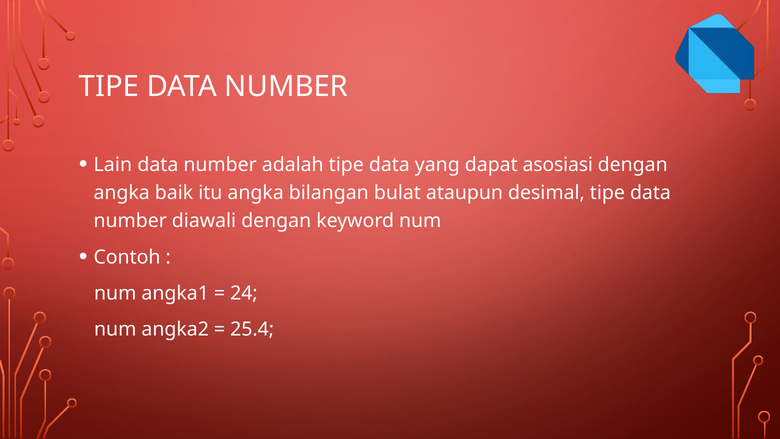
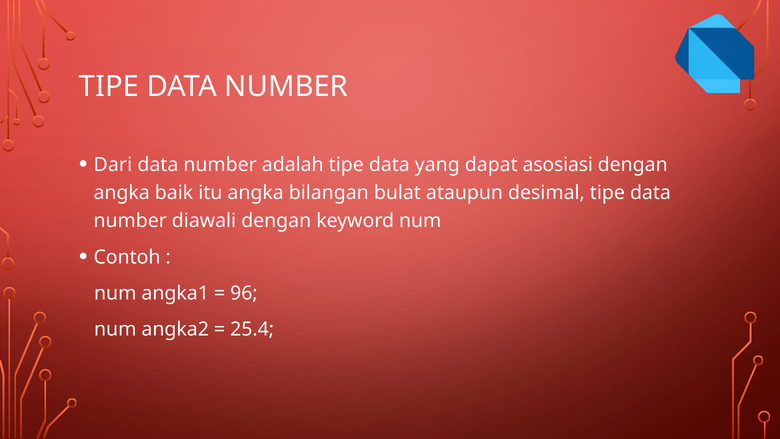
Lain: Lain -> Dari (113, 165)
24: 24 -> 96 (244, 293)
